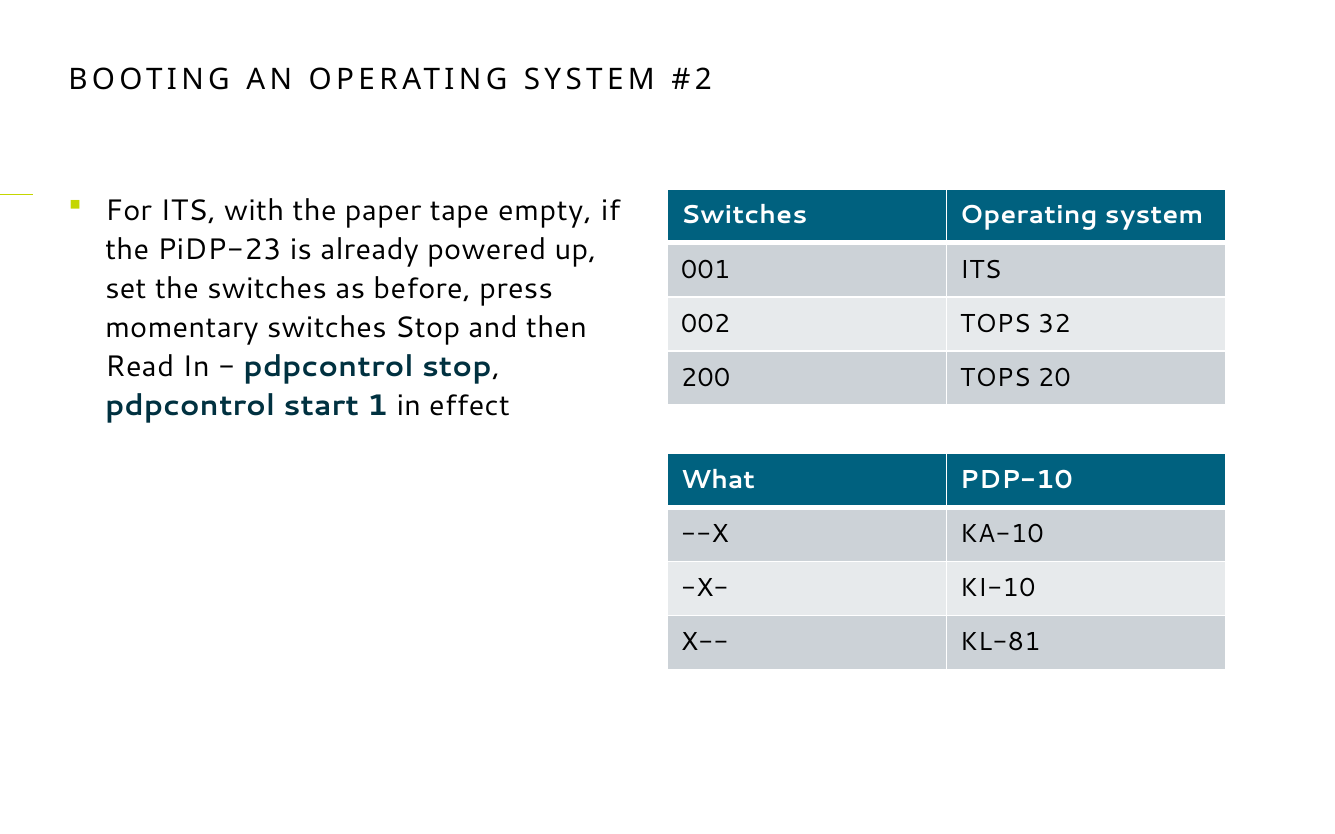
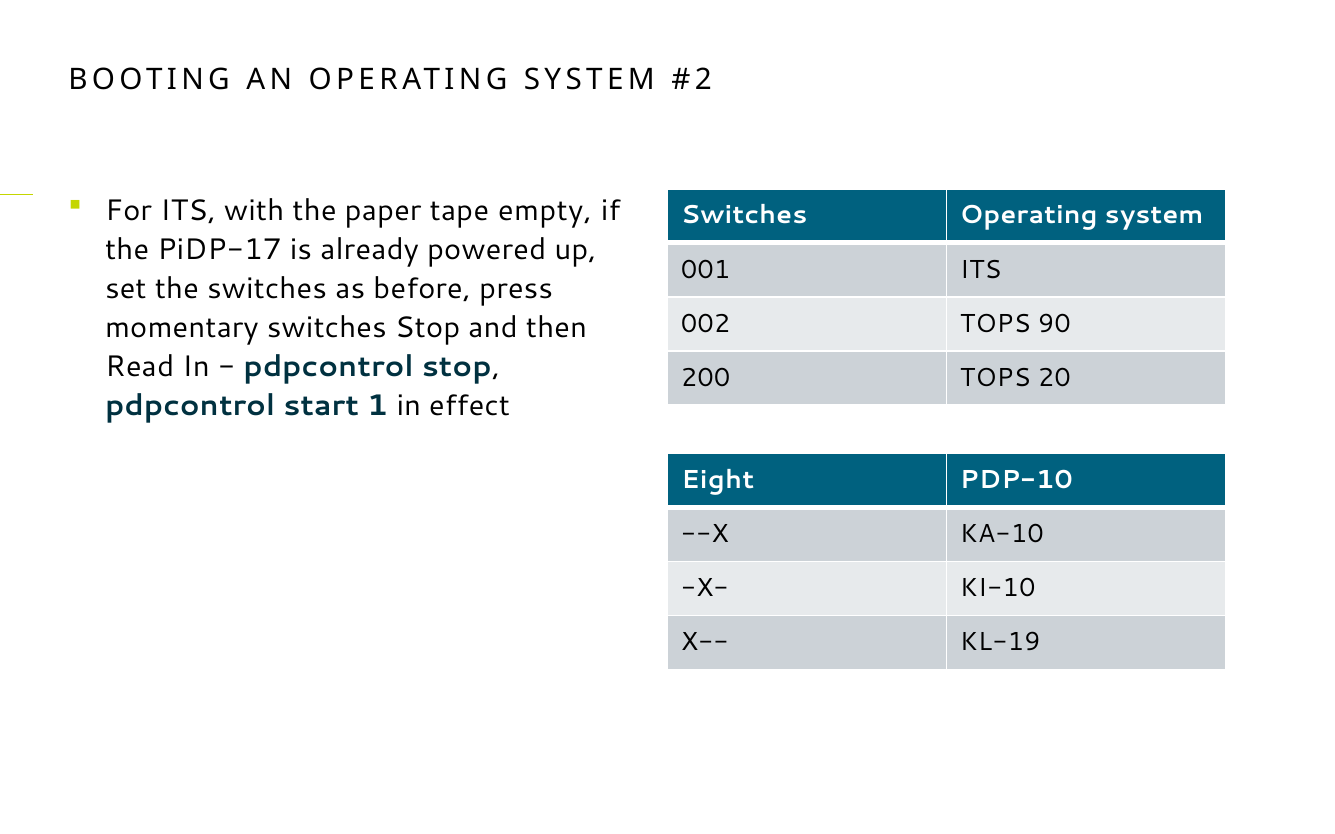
PiDP-23: PiDP-23 -> PiDP-17 (220, 250)
32: 32 -> 90 (1054, 324)
What: What -> Eight (718, 480)
KL-81: KL-81 -> KL-19 (1000, 642)
